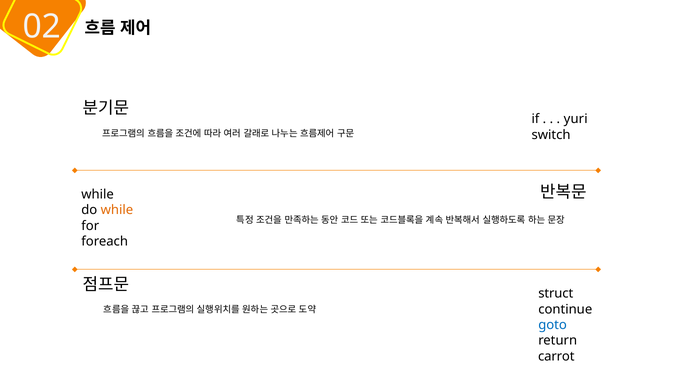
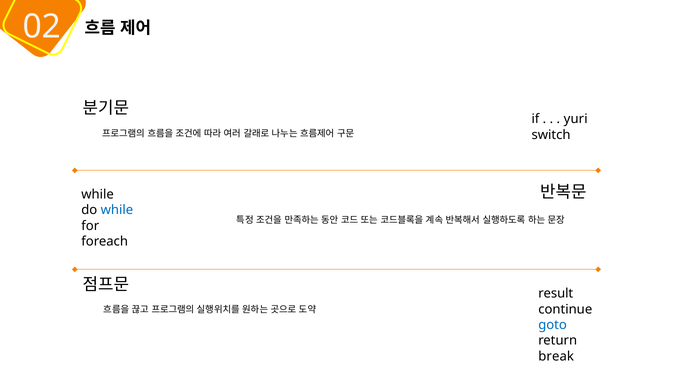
while colour: orange -> blue (117, 210)
struct: struct -> result (556, 294)
carrot: carrot -> break (556, 357)
